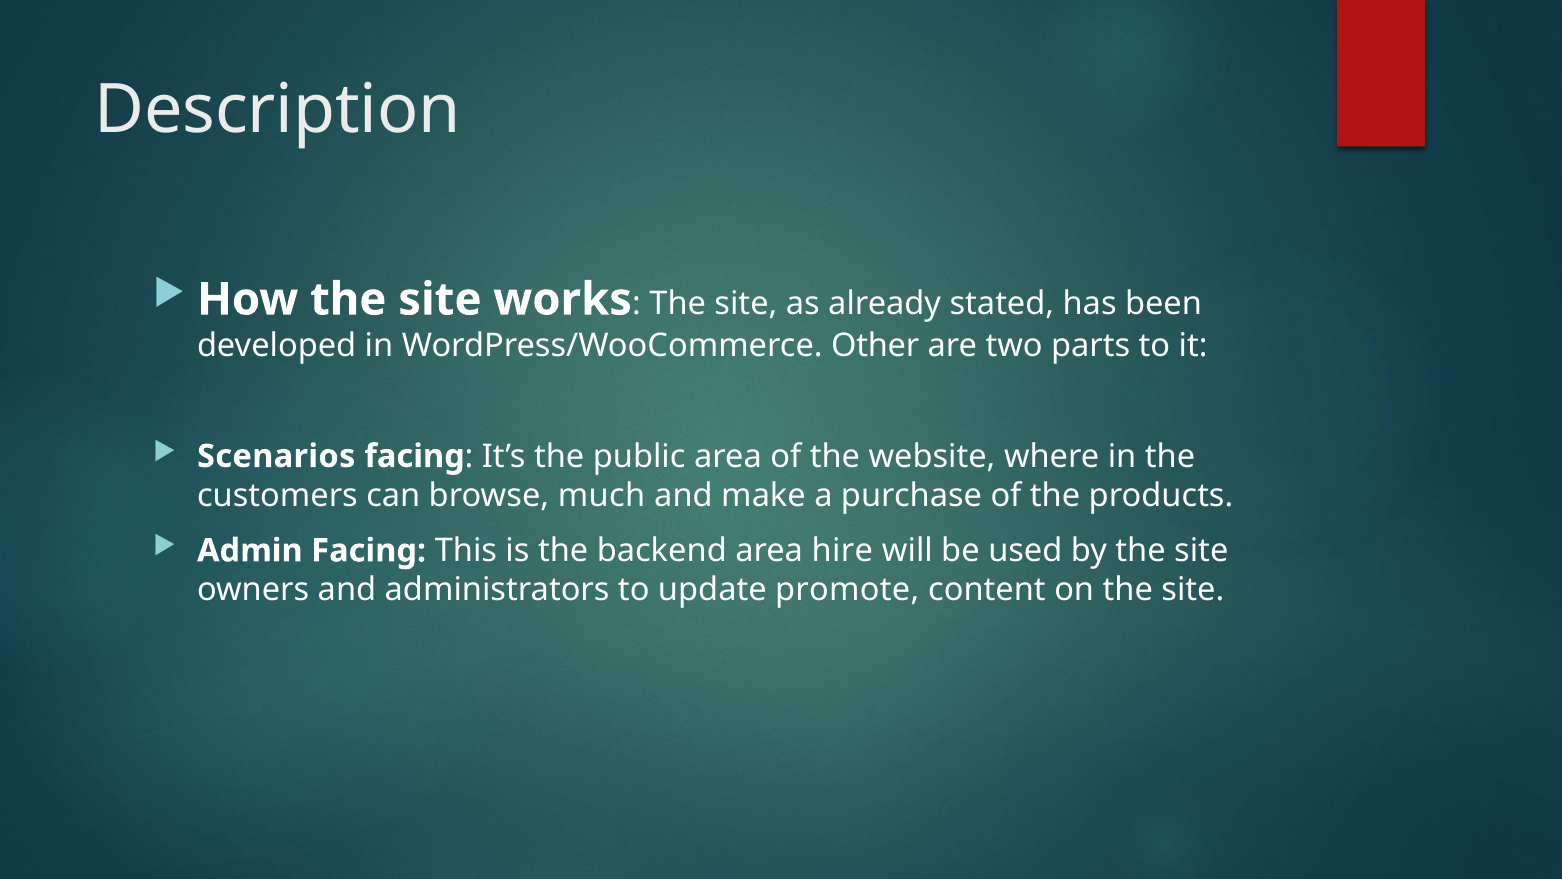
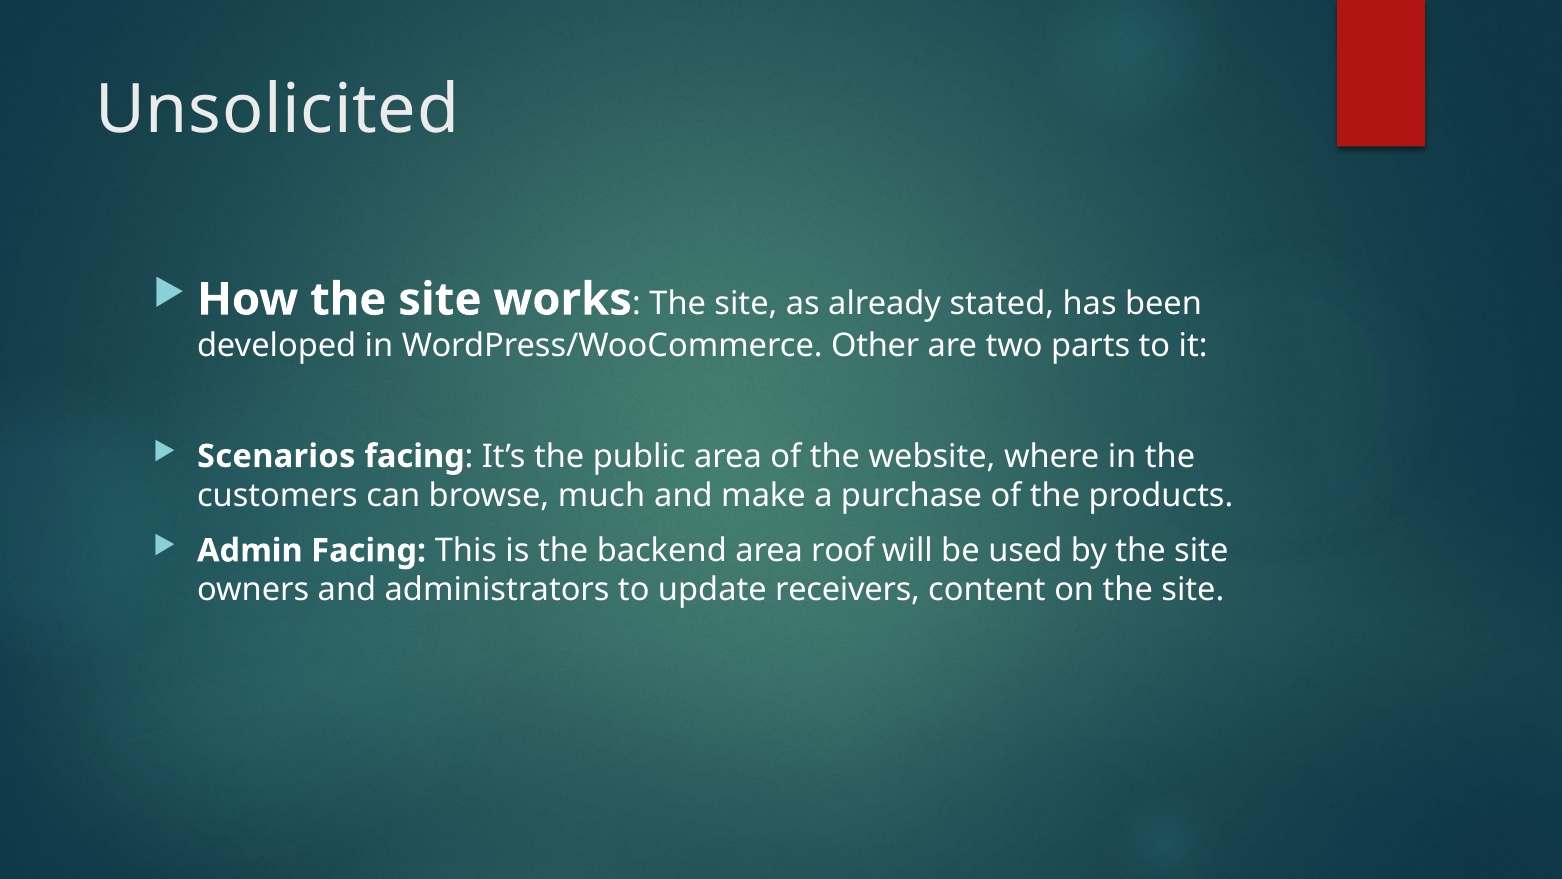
Description: Description -> Unsolicited (277, 110)
hire: hire -> roof (843, 551)
promote: promote -> receivers (847, 590)
